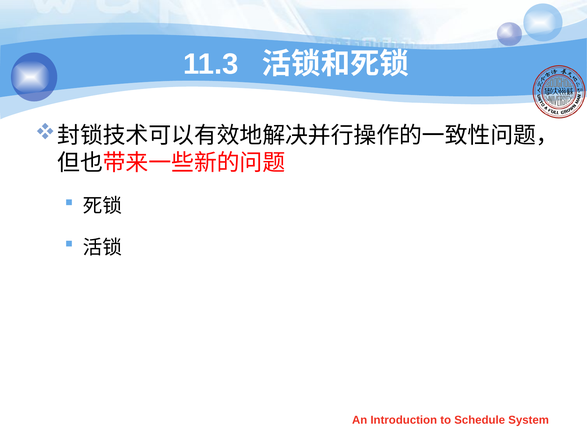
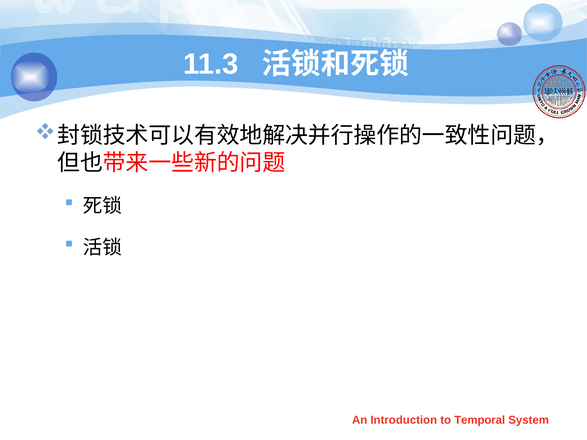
Schedule: Schedule -> Temporal (480, 420)
